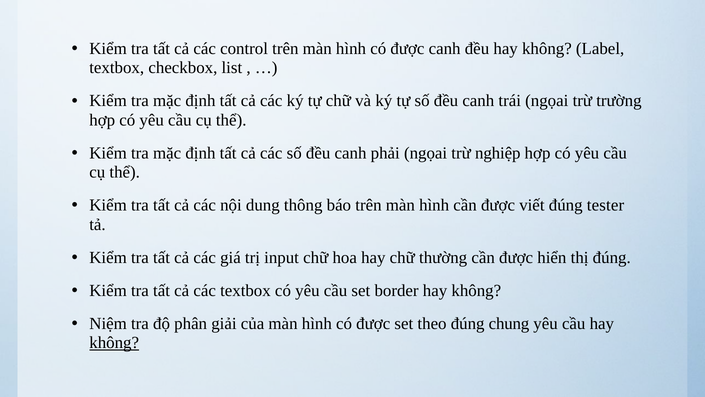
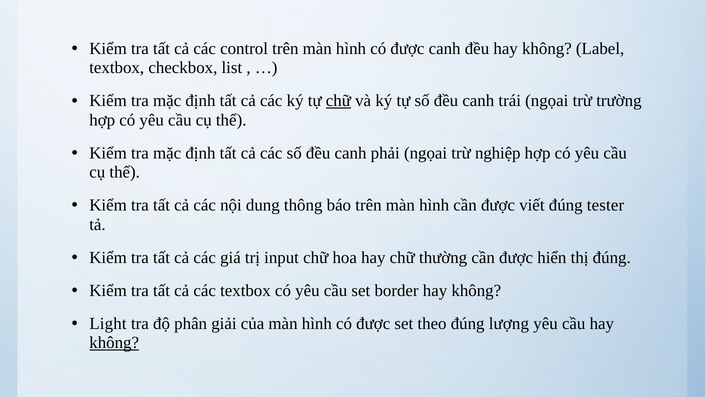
chữ underline: none -> present (338, 101)
Niệm: Niệm -> Light (108, 323)
chung: chung -> lượng (509, 323)
